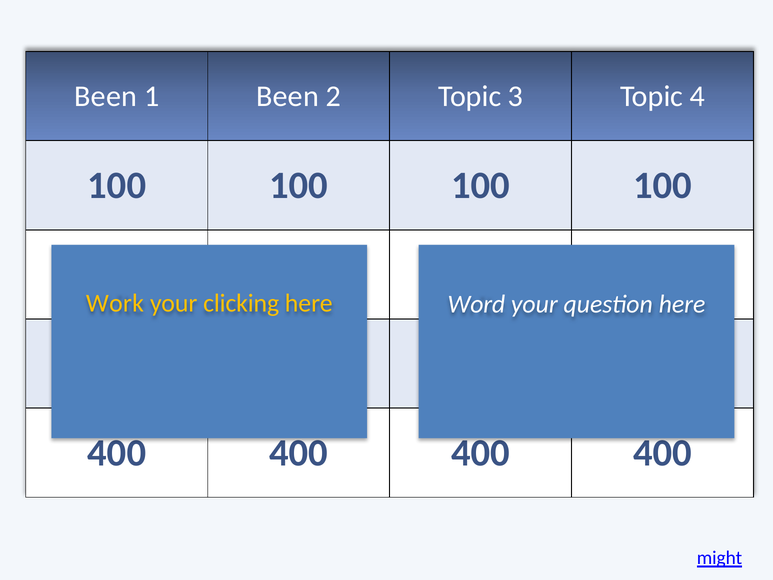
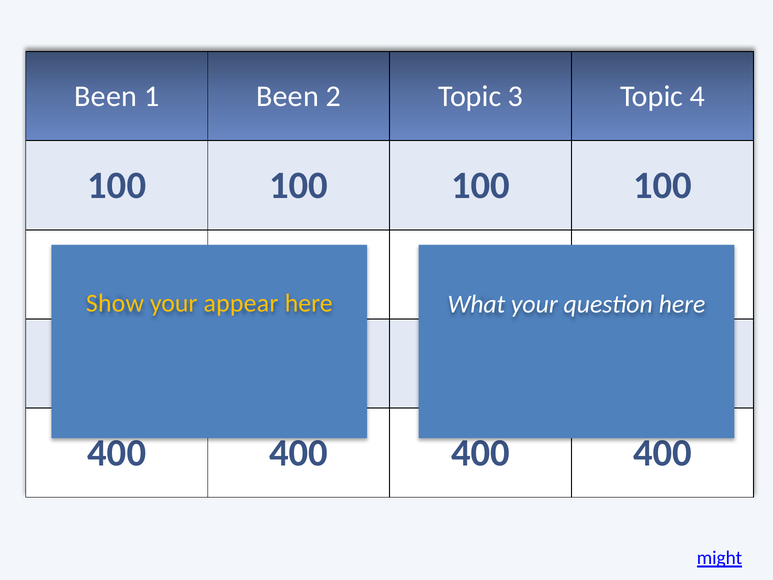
Work: Work -> Show (115, 303)
clicking: clicking -> appear (241, 303)
Word: Word -> What (476, 304)
